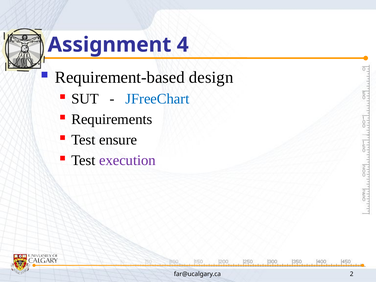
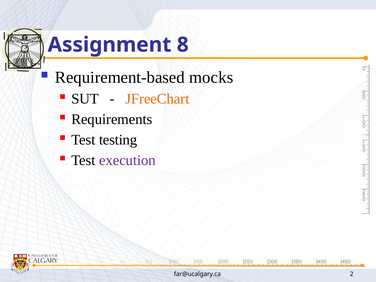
4: 4 -> 8 (183, 45)
design: design -> mocks (211, 77)
JFreeChart colour: blue -> orange (157, 99)
ensure: ensure -> testing (118, 140)
